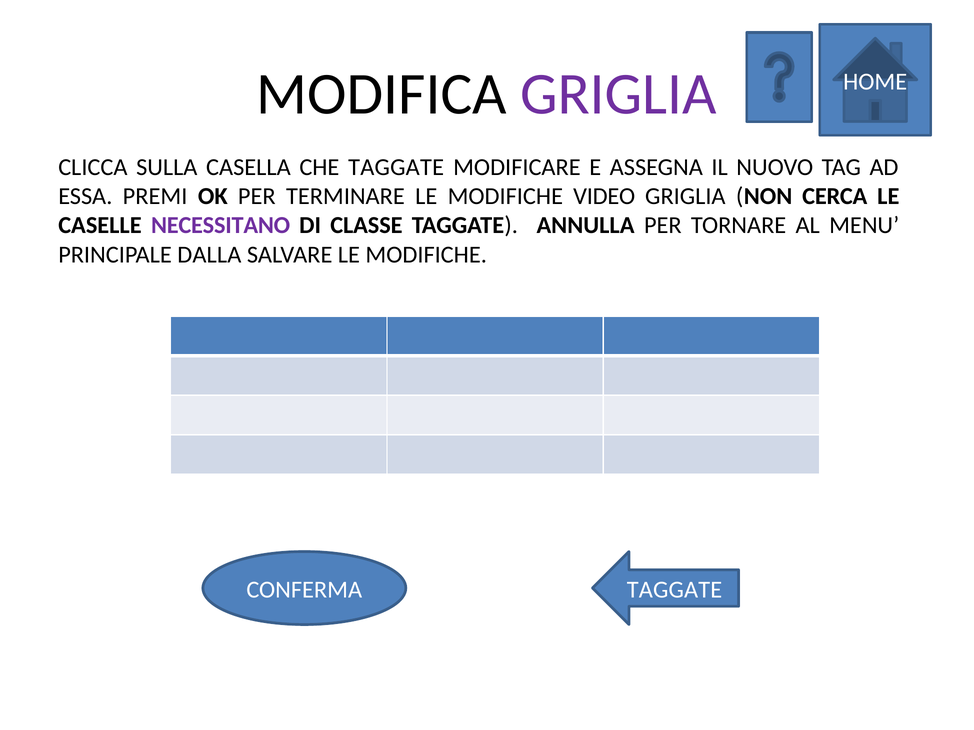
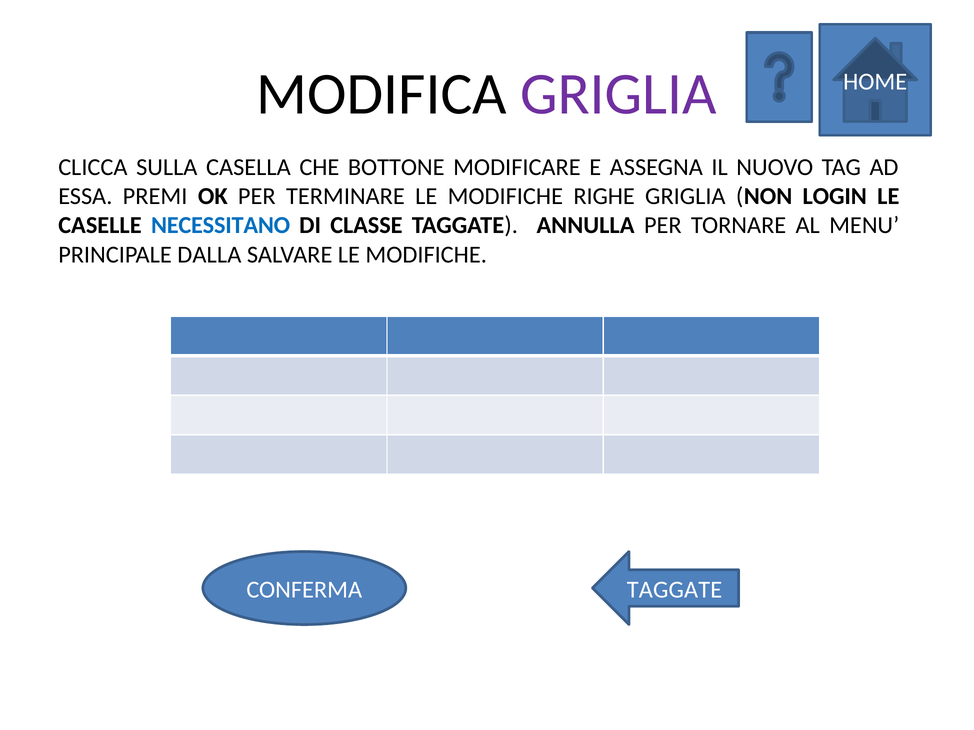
CHE TAGGATE: TAGGATE -> BOTTONE (396, 167)
VIDEO: VIDEO -> RIGHE (604, 196)
CERCA: CERCA -> LOGIN (835, 196)
NECESSITANO colour: purple -> blue (221, 226)
